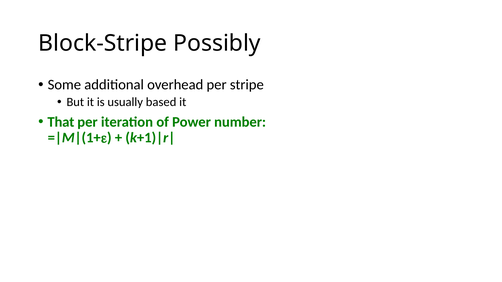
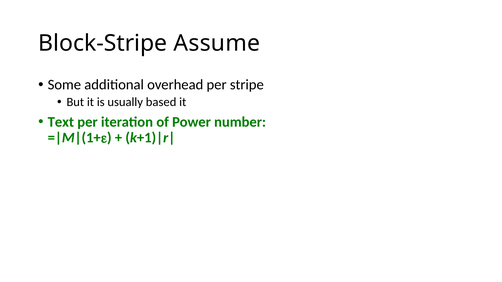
Possibly: Possibly -> Assume (217, 43)
That: That -> Text (61, 122)
